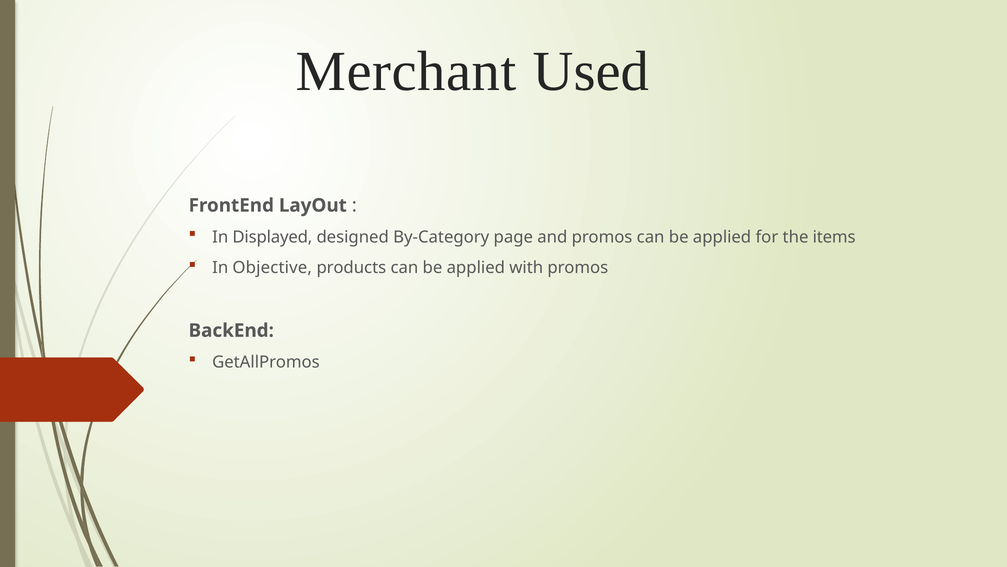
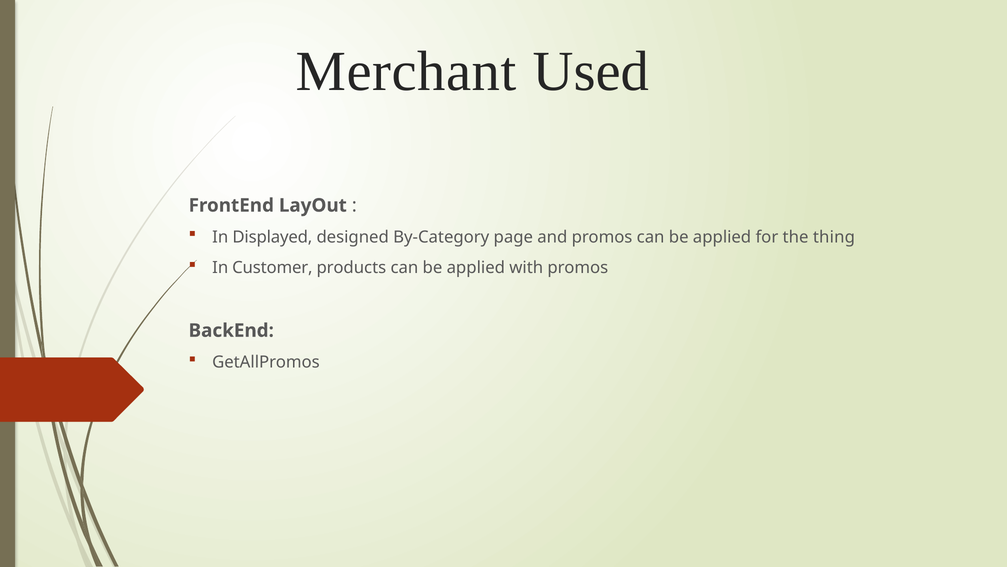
items: items -> thing (834, 237)
Objective: Objective -> Customer (272, 268)
